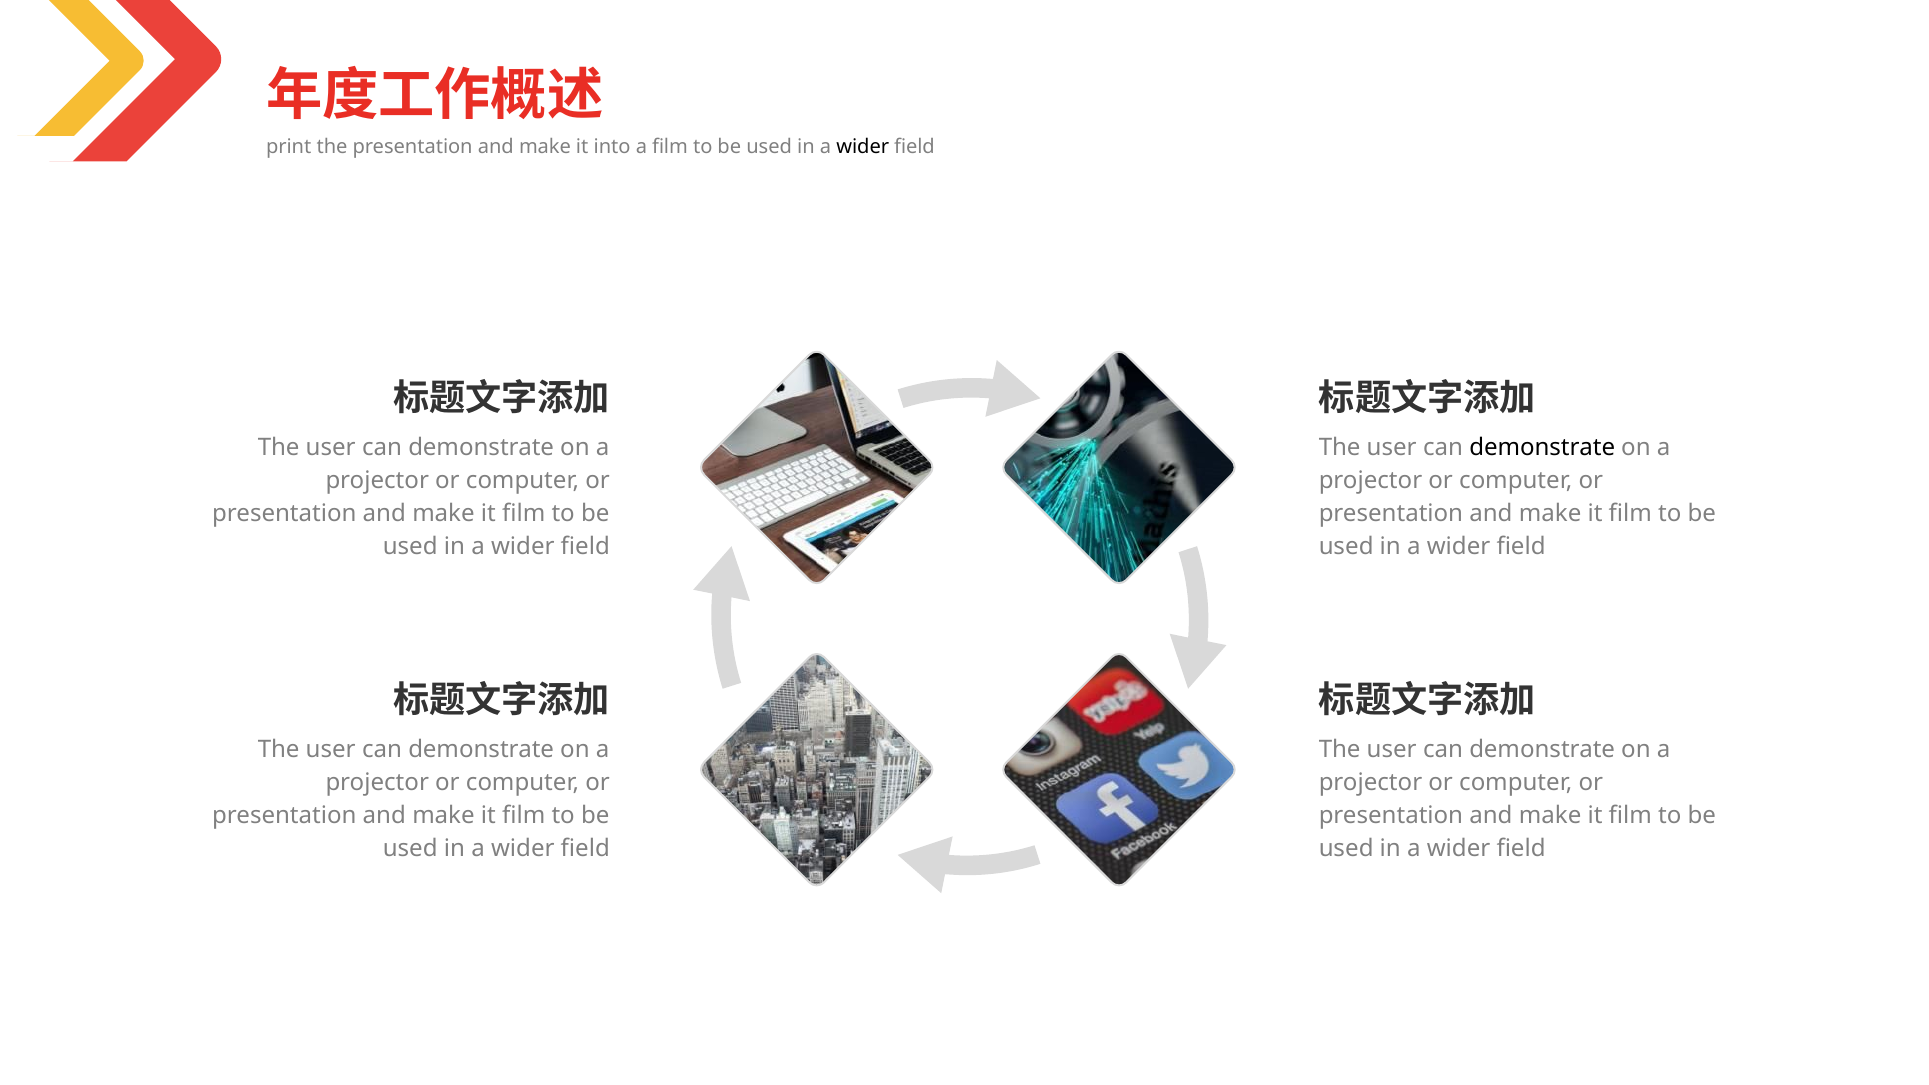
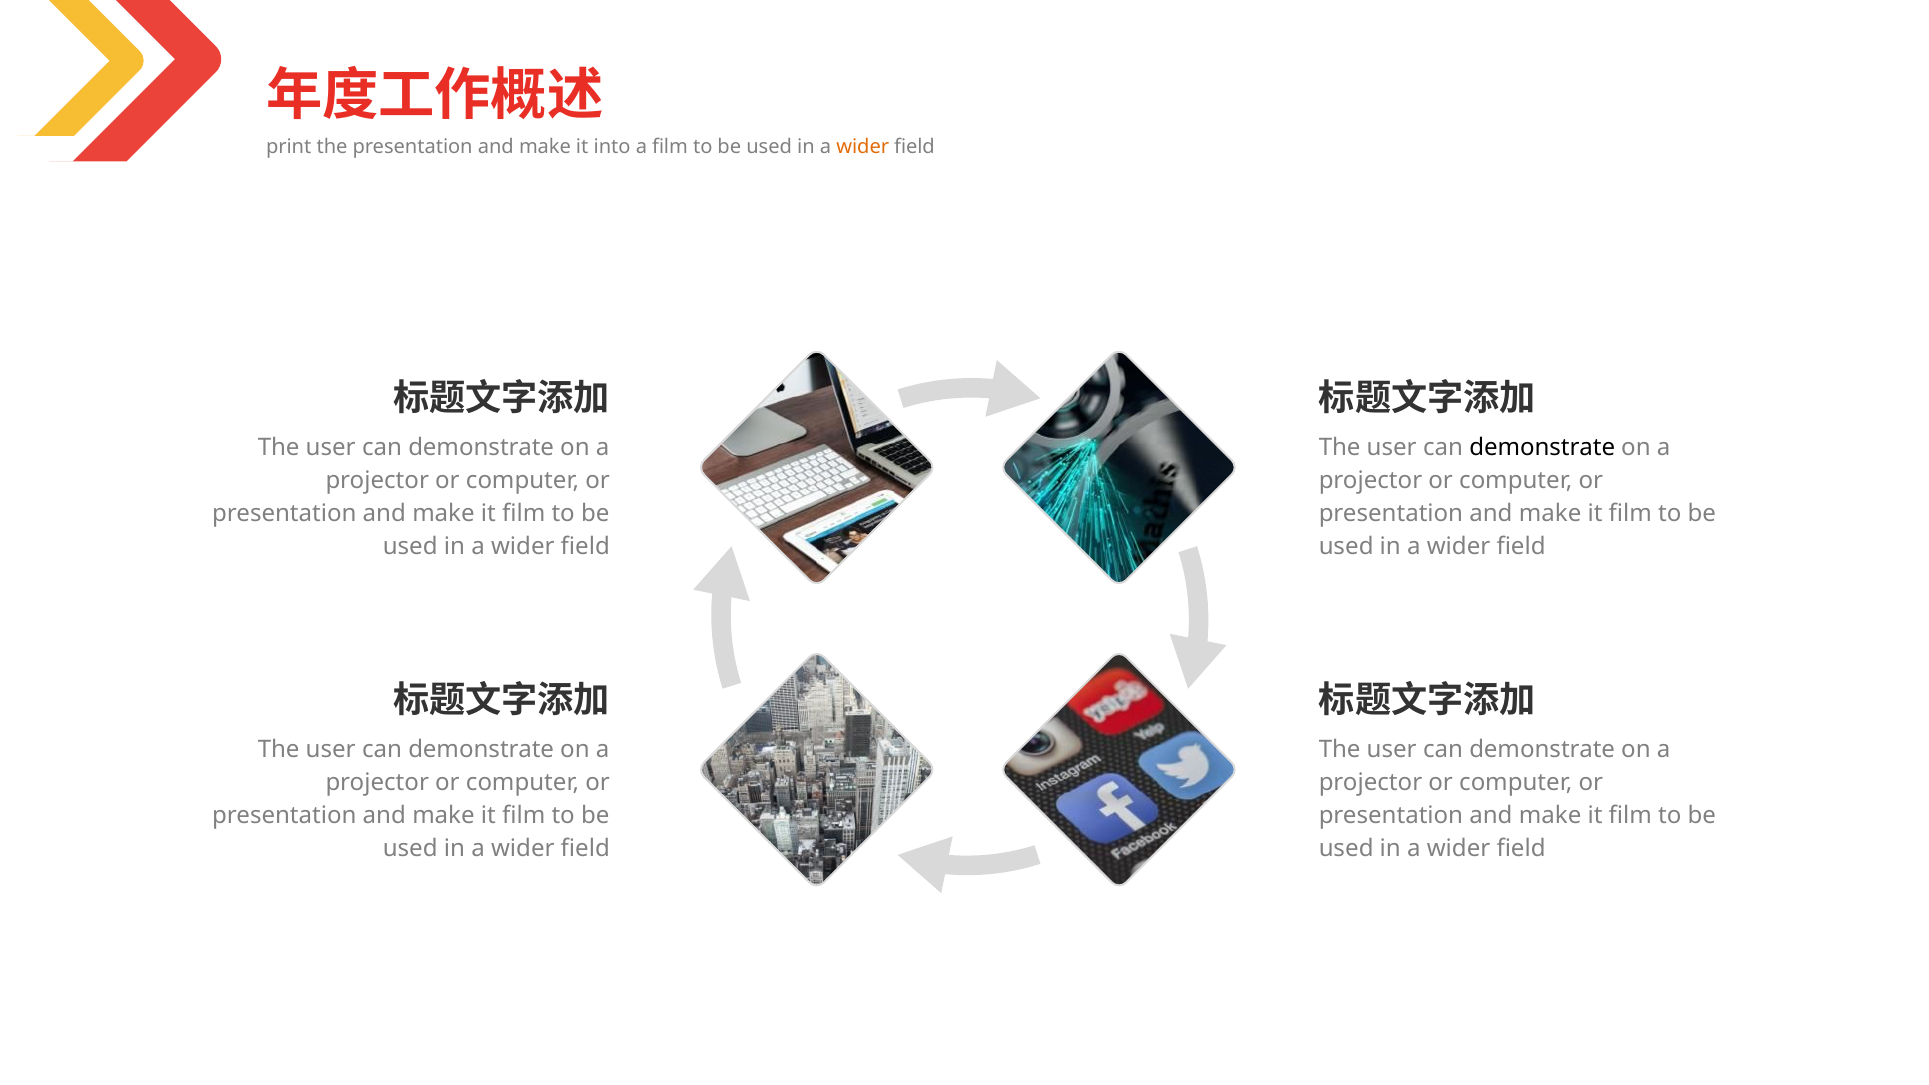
wider colour: black -> orange (863, 147)
